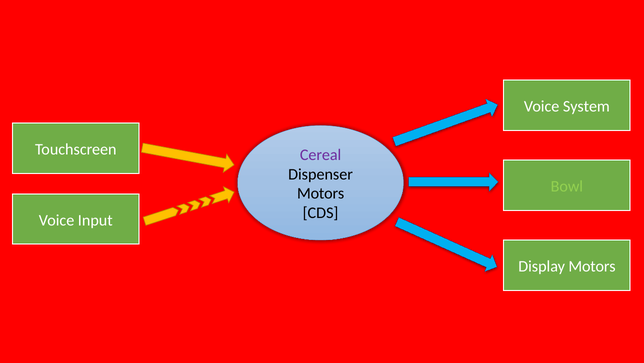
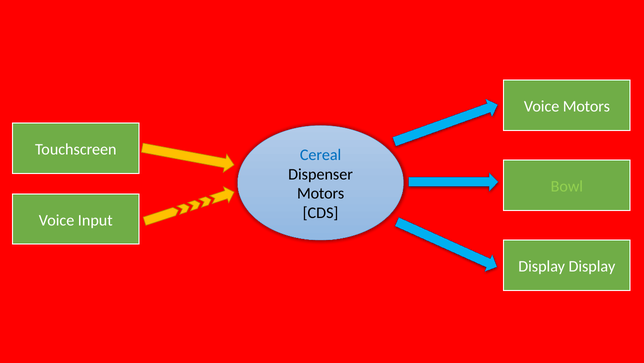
Voice System: System -> Motors (586, 106)
Cereal colour: purple -> blue (321, 155)
Display Motors: Motors -> Display (592, 266)
